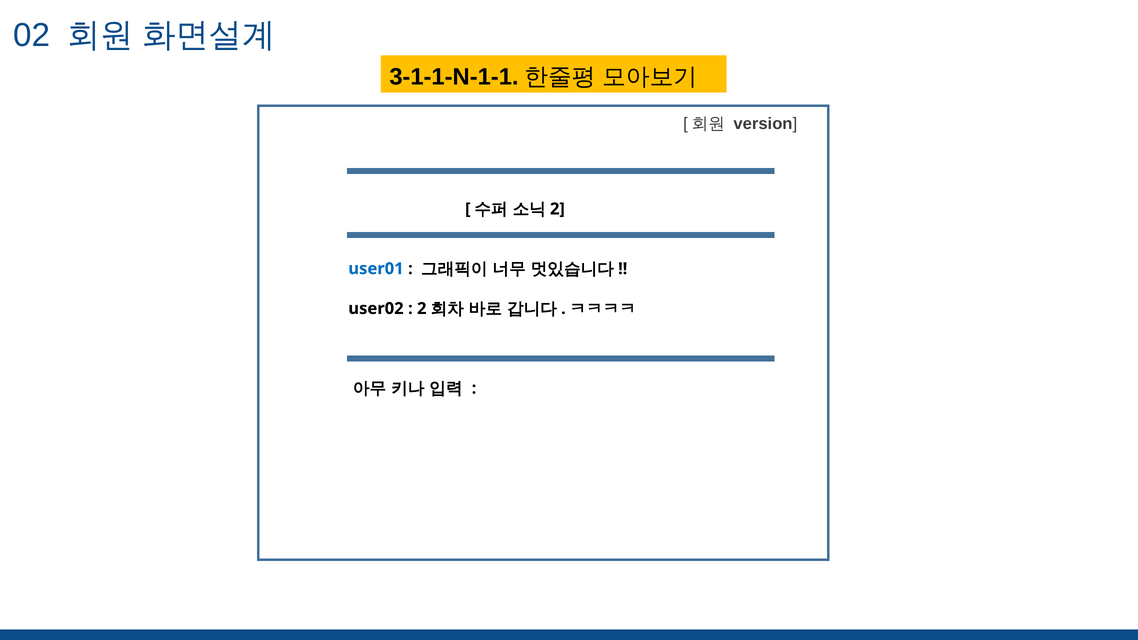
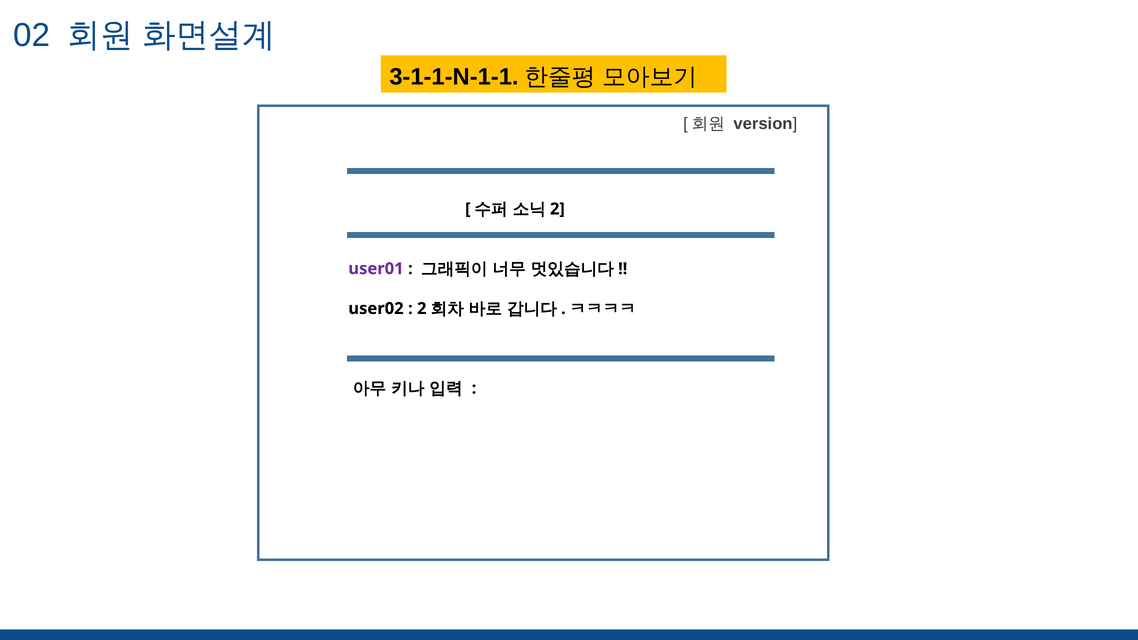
user01 colour: blue -> purple (376, 269)
